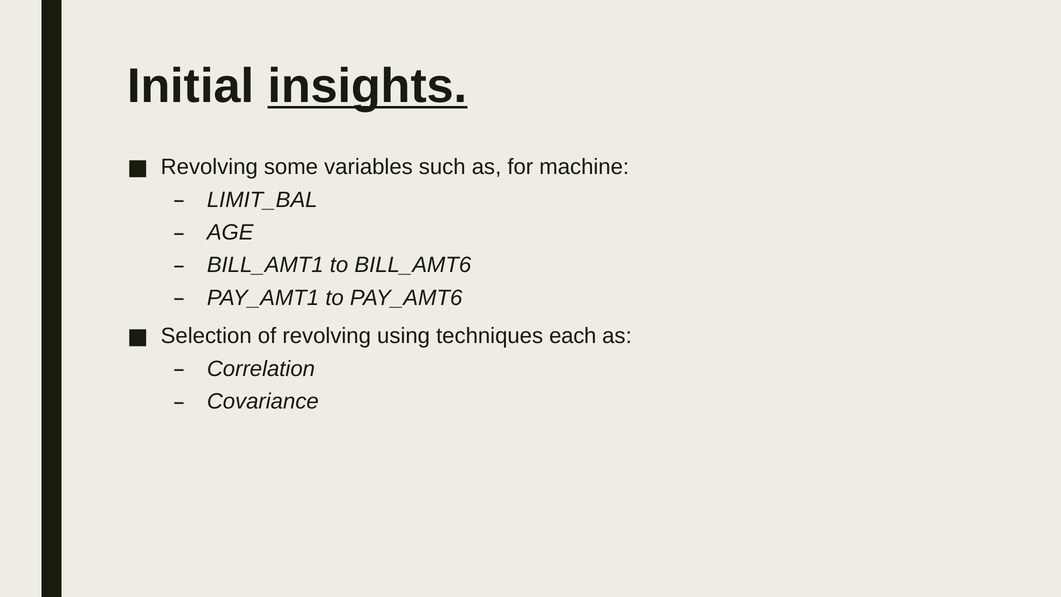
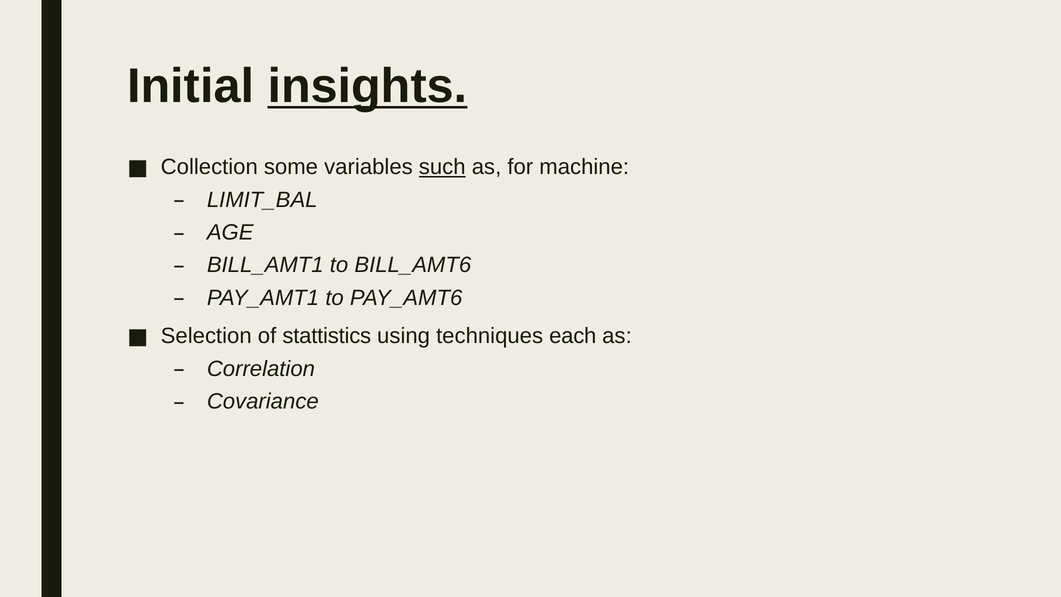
Revolving: Revolving -> Collection (209, 167)
such underline: none -> present (442, 167)
of revolving: revolving -> stattistics (327, 336)
